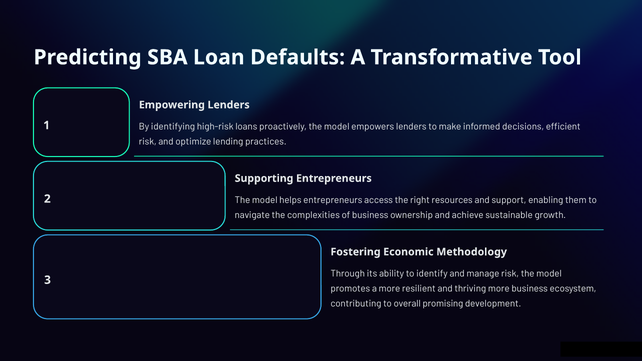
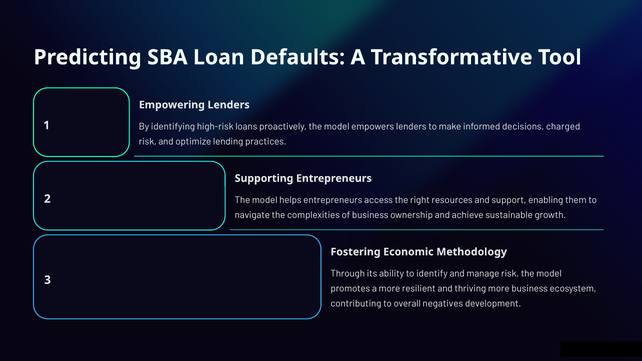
efficient: efficient -> charged (563, 126)
promising: promising -> negatives (443, 304)
